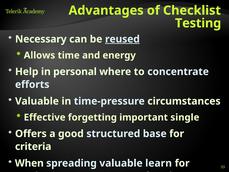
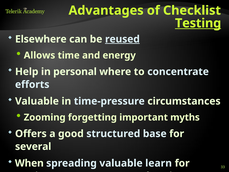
Testing underline: none -> present (198, 23)
Necessary: Necessary -> Elsewhere (41, 39)
Effective: Effective -> Zooming (45, 117)
single: single -> myths (185, 117)
criteria: criteria -> several (33, 146)
